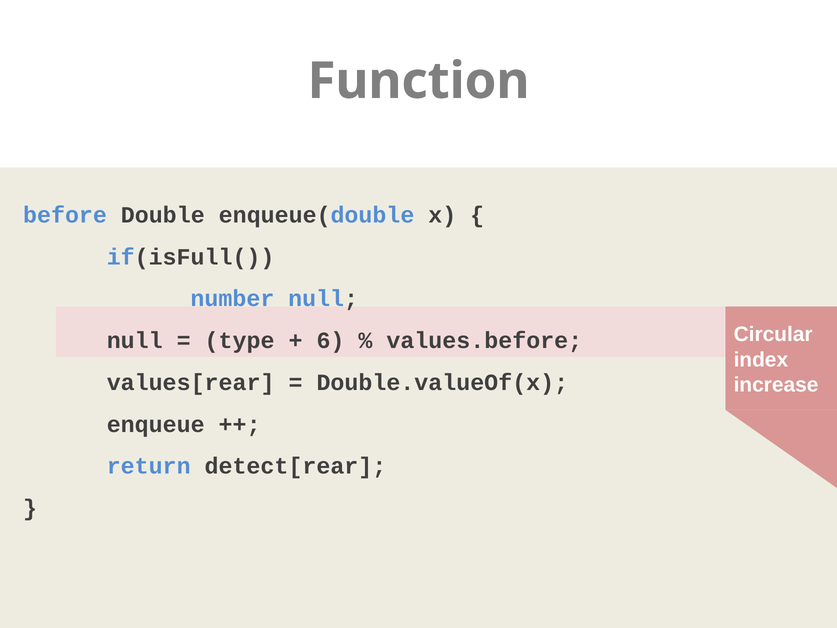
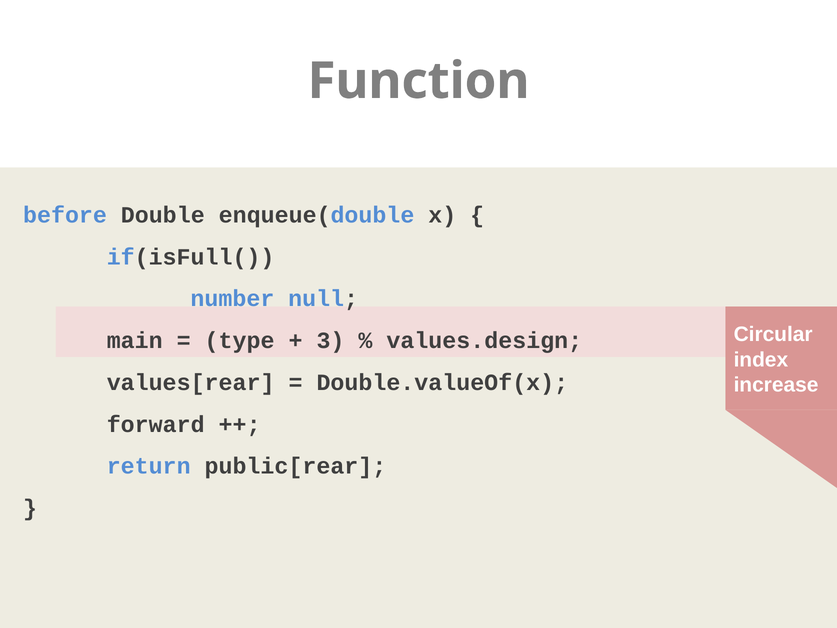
null: null -> main (135, 341)
6: 6 -> 3 (330, 341)
values.before: values.before -> values.design (484, 341)
enqueue: enqueue -> forward (156, 424)
detect[rear: detect[rear -> public[rear (295, 466)
